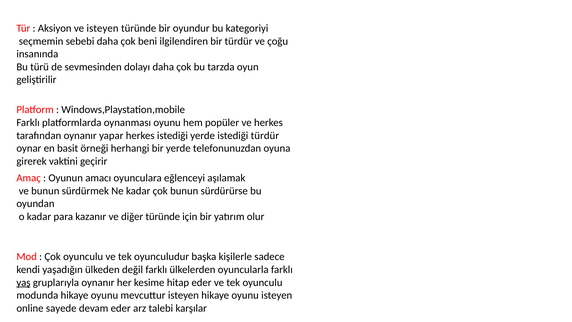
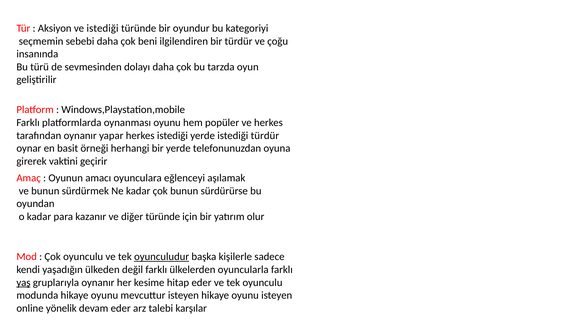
ve isteyen: isteyen -> istediği (103, 28)
oyunculudur underline: none -> present (162, 257)
sayede: sayede -> yönelik (61, 308)
